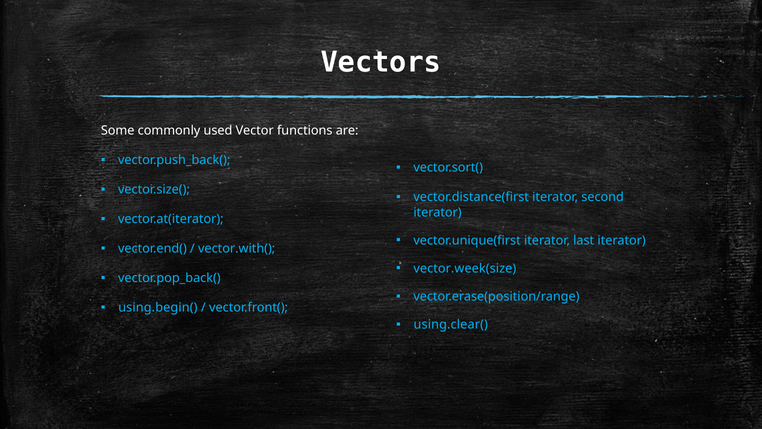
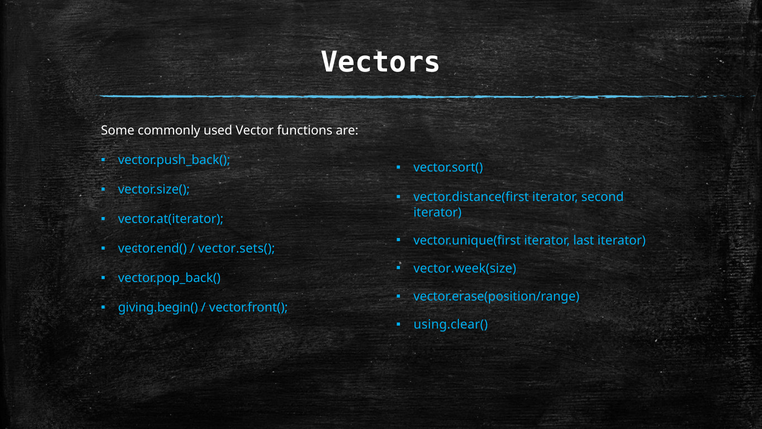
vector.with(: vector.with( -> vector.sets( (237, 248)
using.begin(: using.begin( -> giving.begin( (158, 307)
